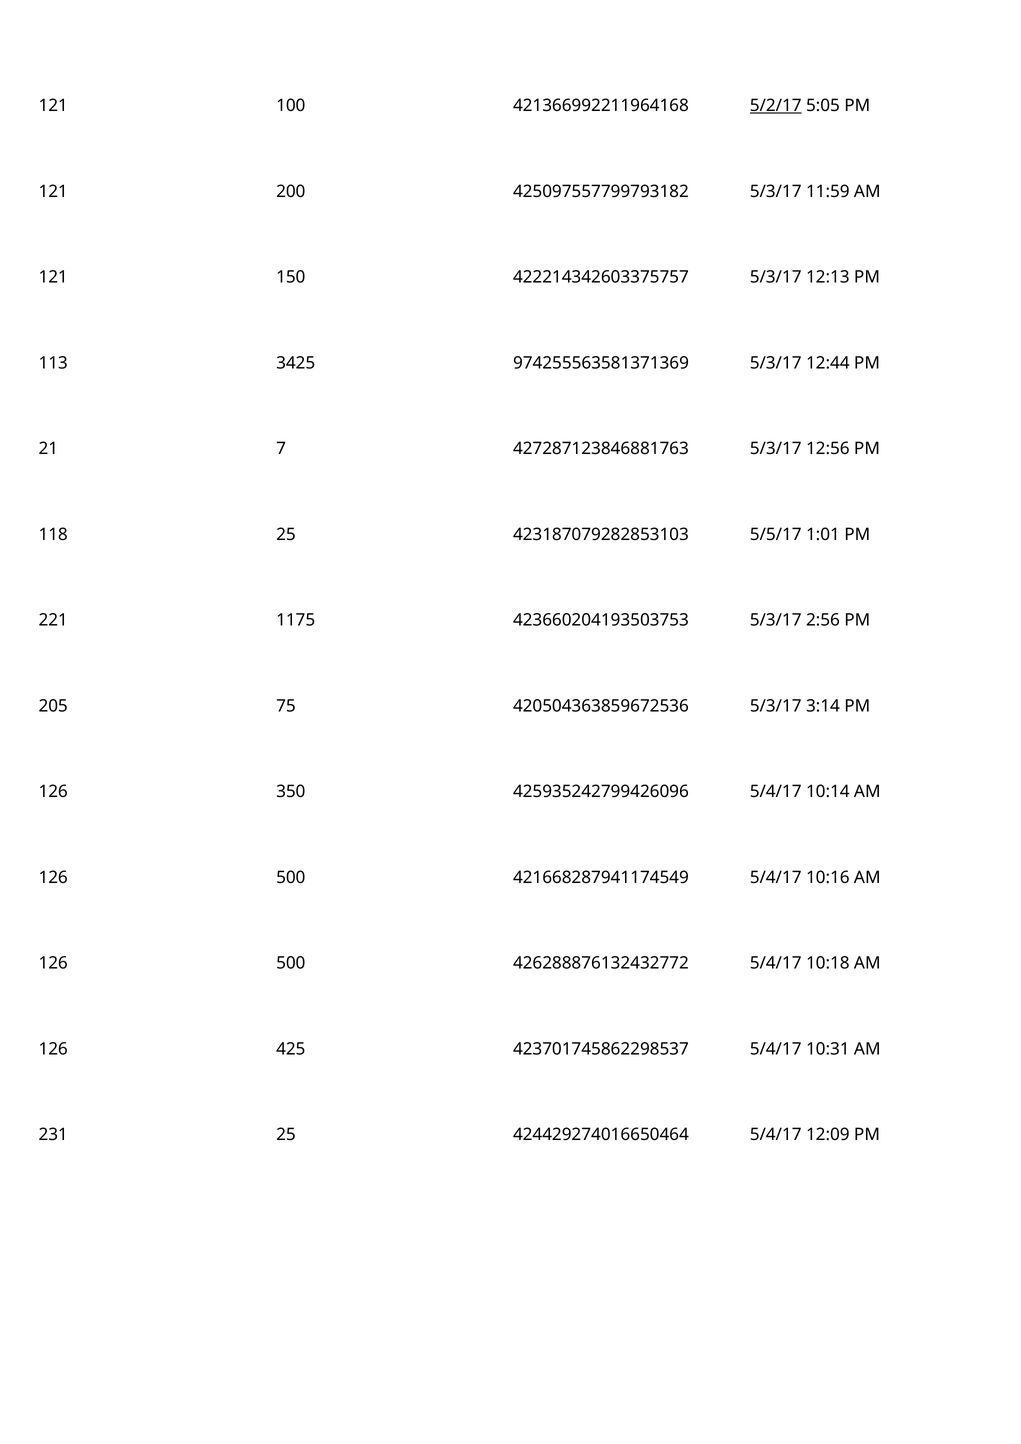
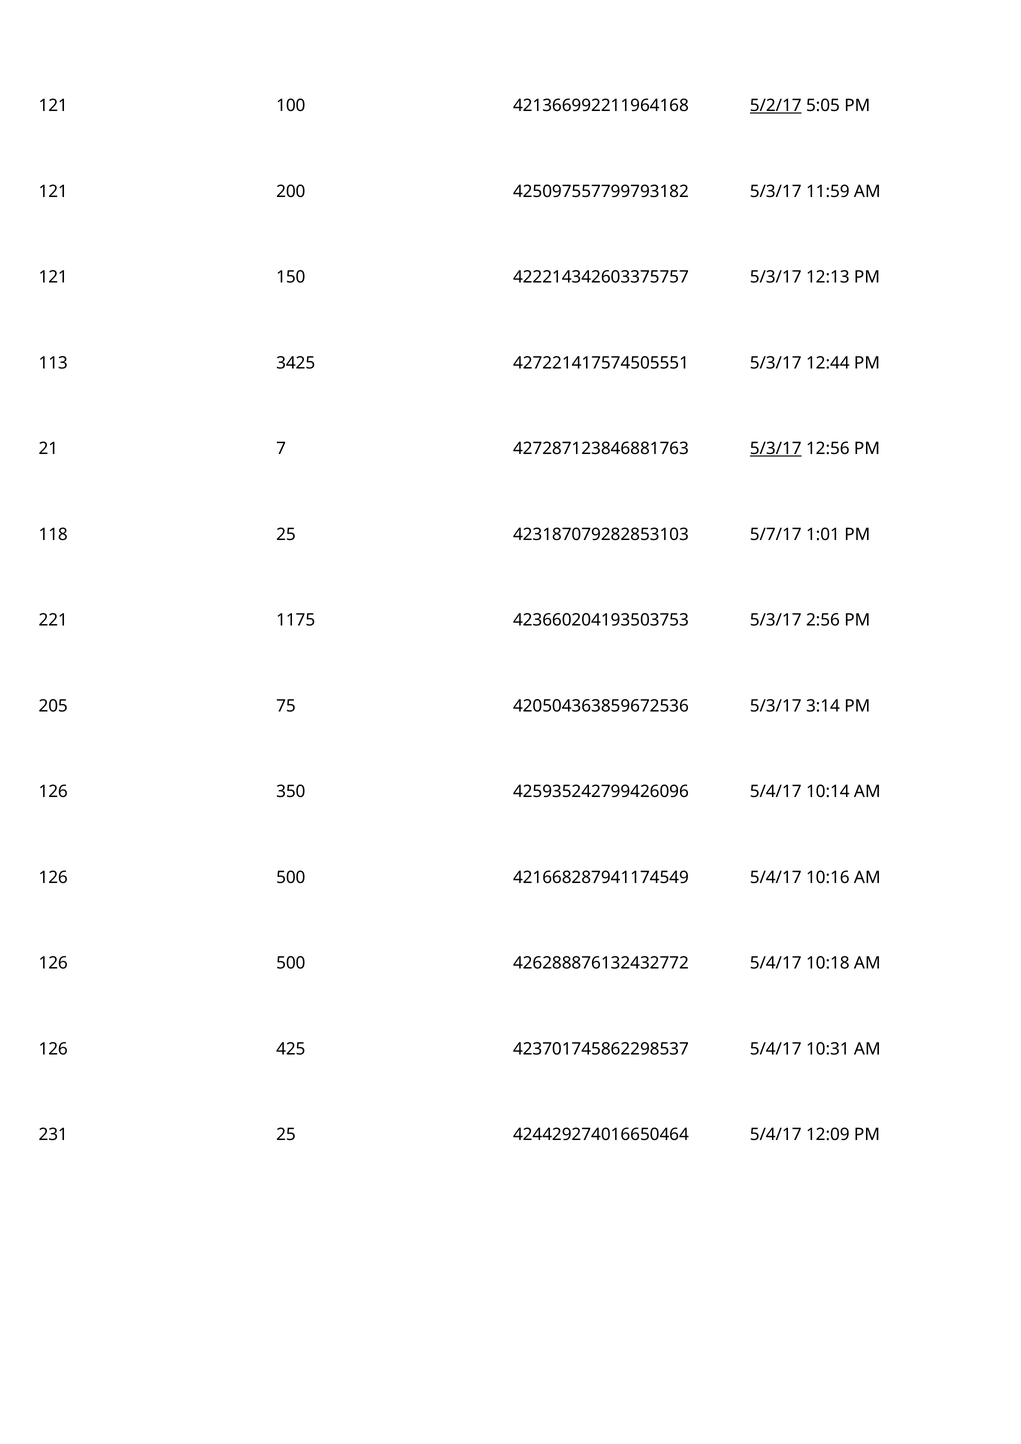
974255563581371369: 974255563581371369 -> 427221417574505551 (601, 363)
5/3/17 underline: none -> present (776, 449)
5/5/17: 5/5/17 -> 5/7/17 (776, 535)
